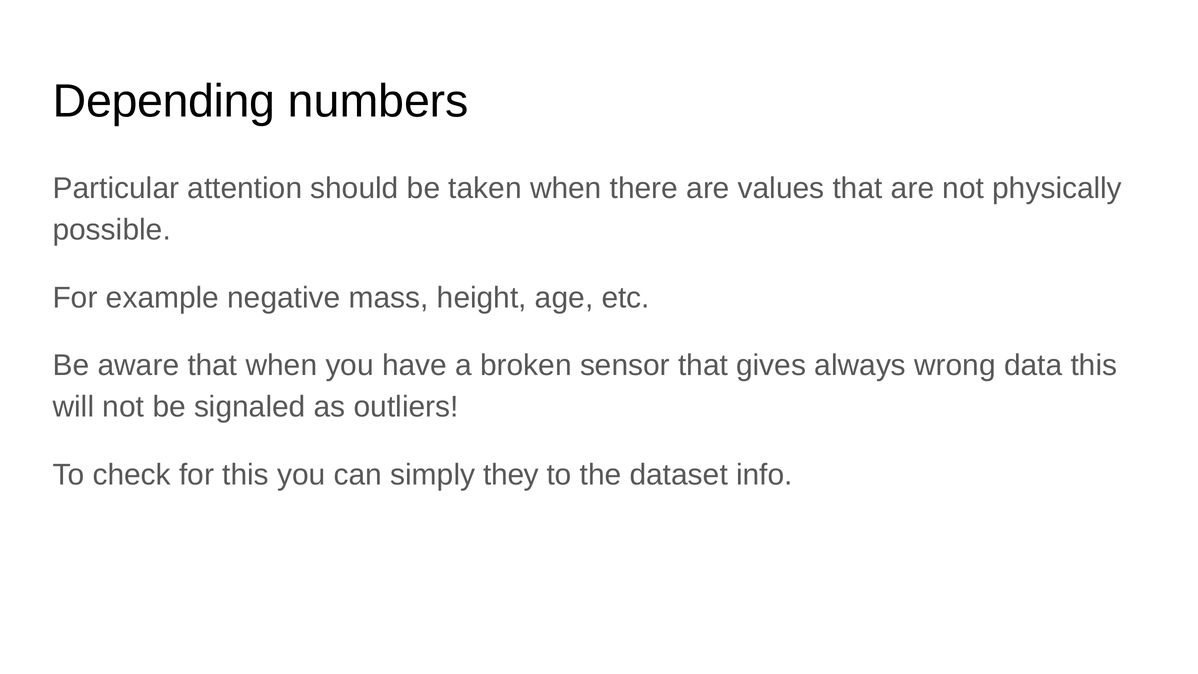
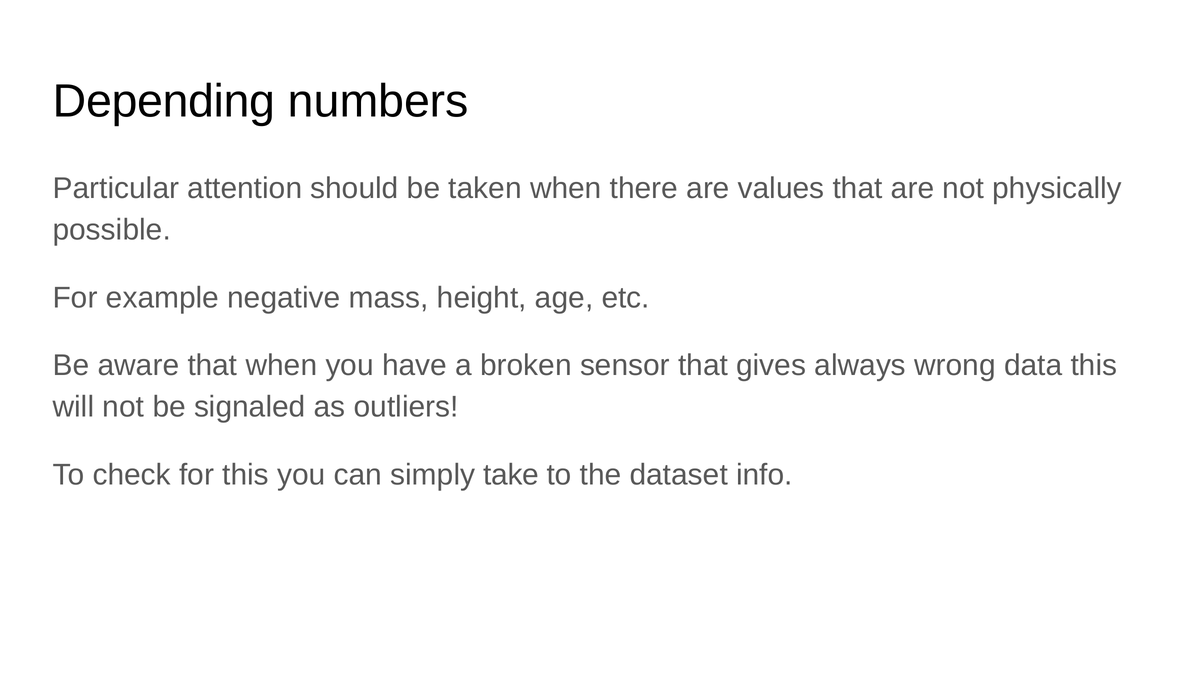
they: they -> take (511, 475)
